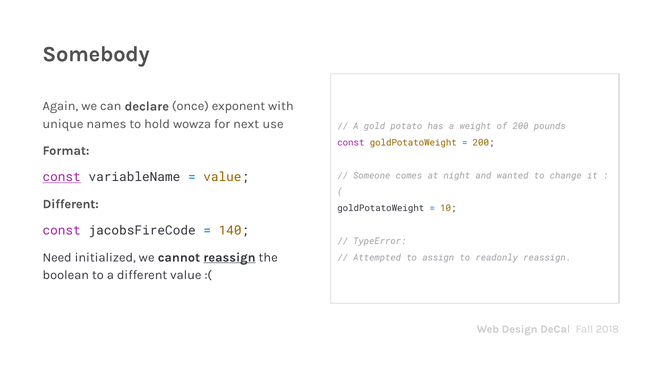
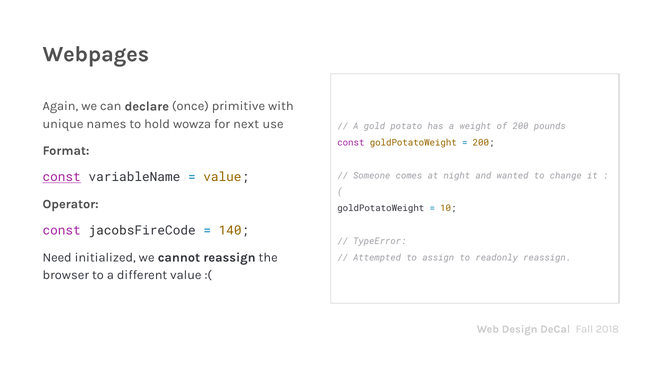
Somebody: Somebody -> Webpages (96, 54)
exponent: exponent -> primitive (238, 106)
Different: Different -> Operator (71, 204)
reassign underline: present -> none (229, 257)
boolean: boolean -> browser (66, 275)
